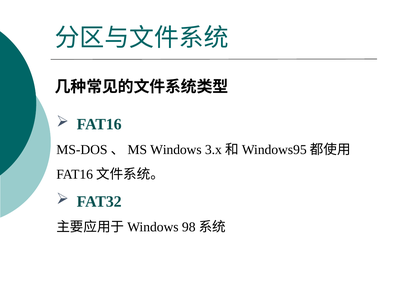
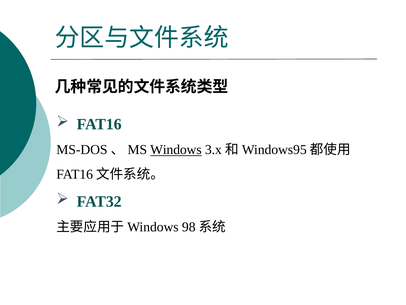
Windows underline: none -> present (176, 150)
